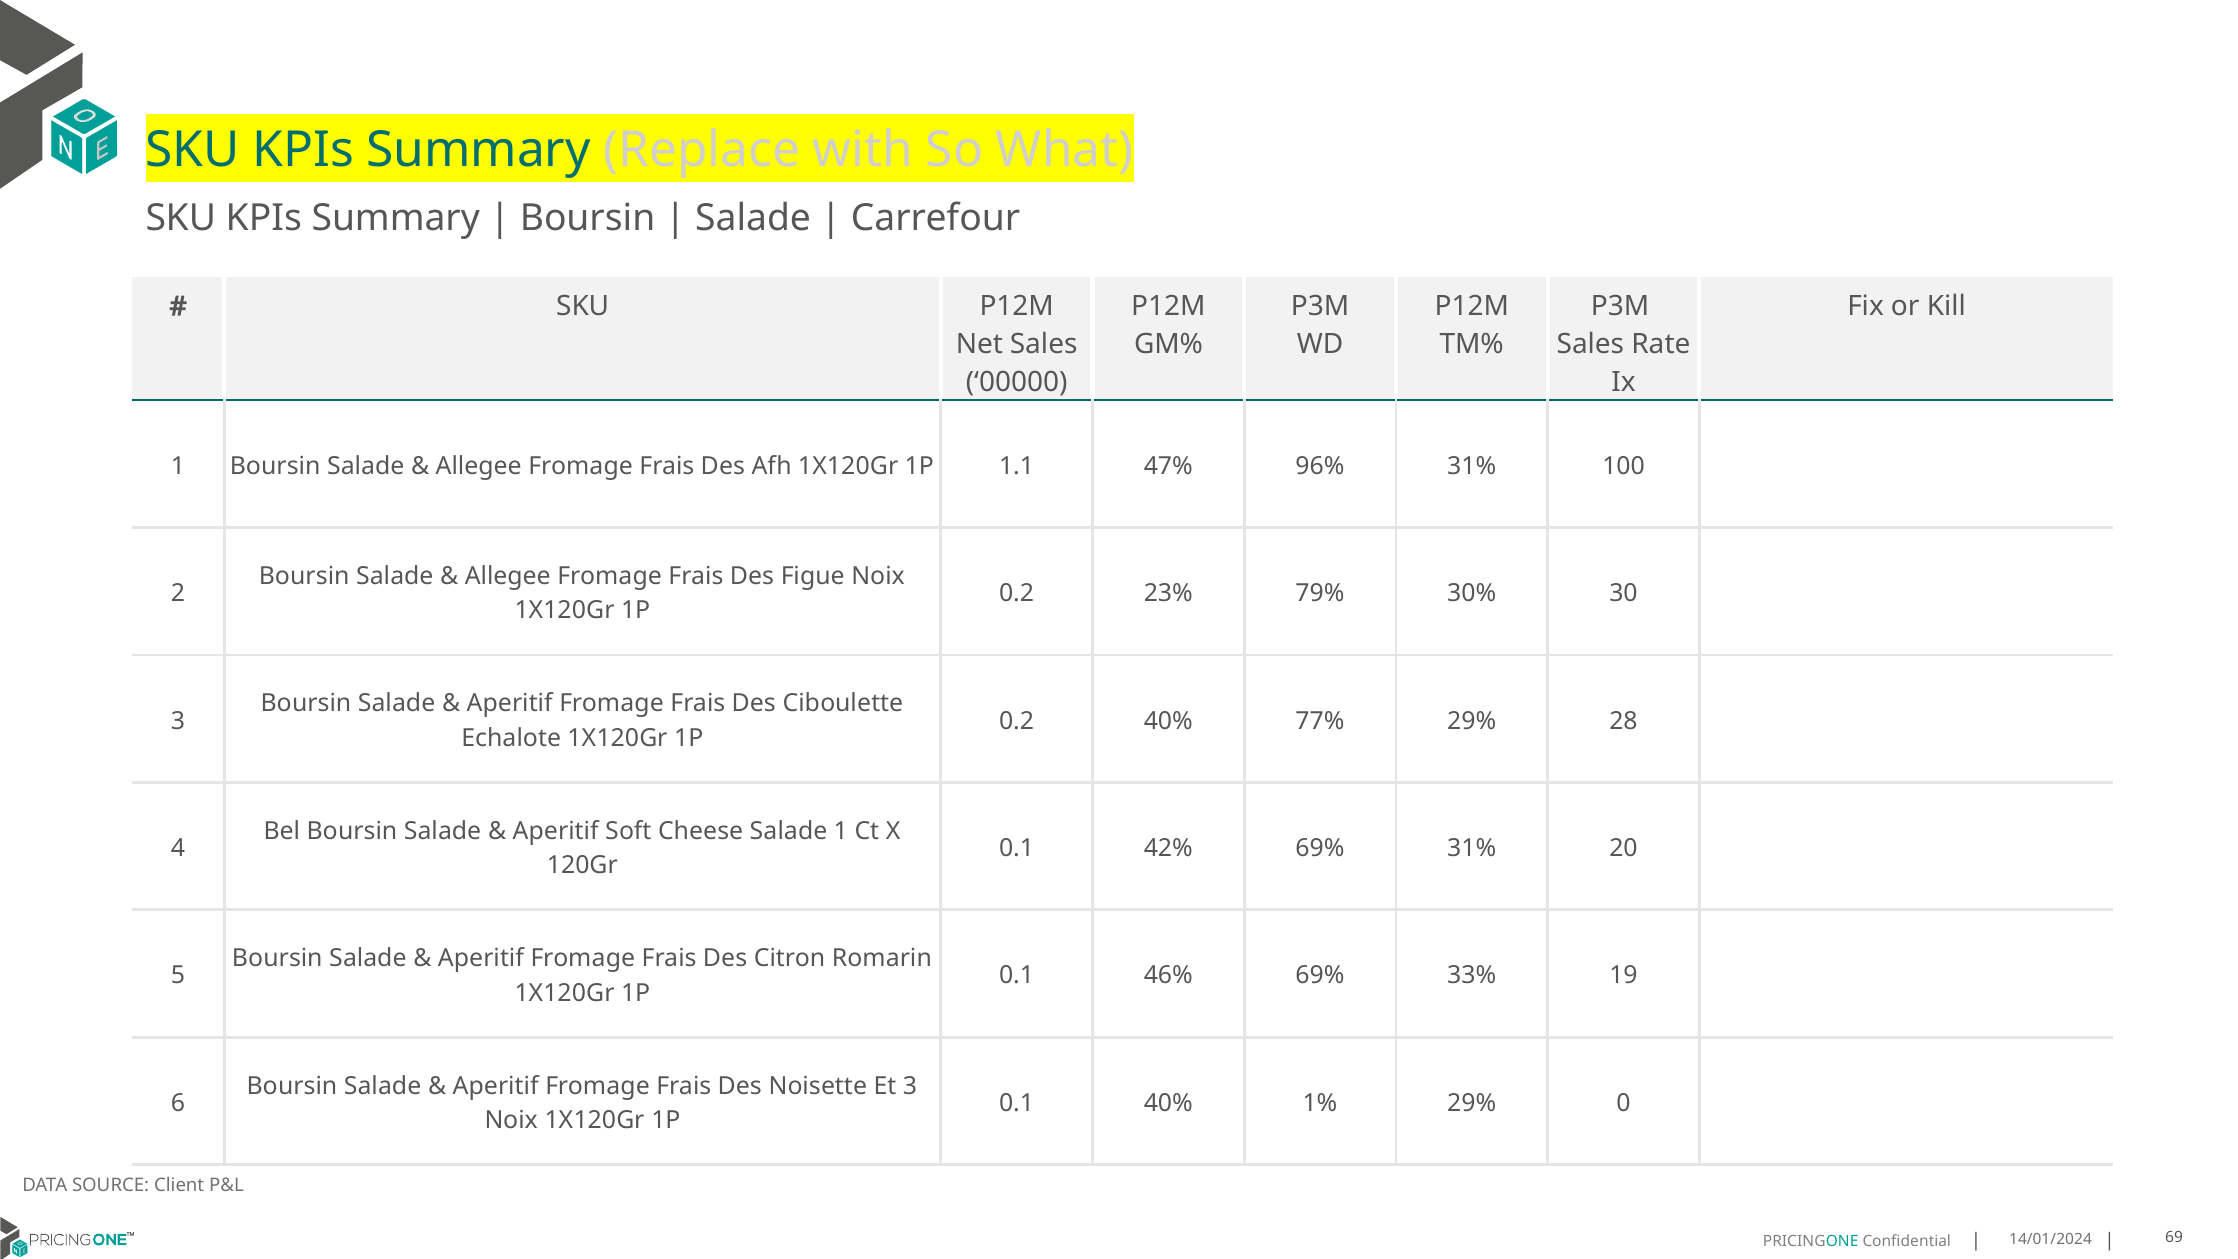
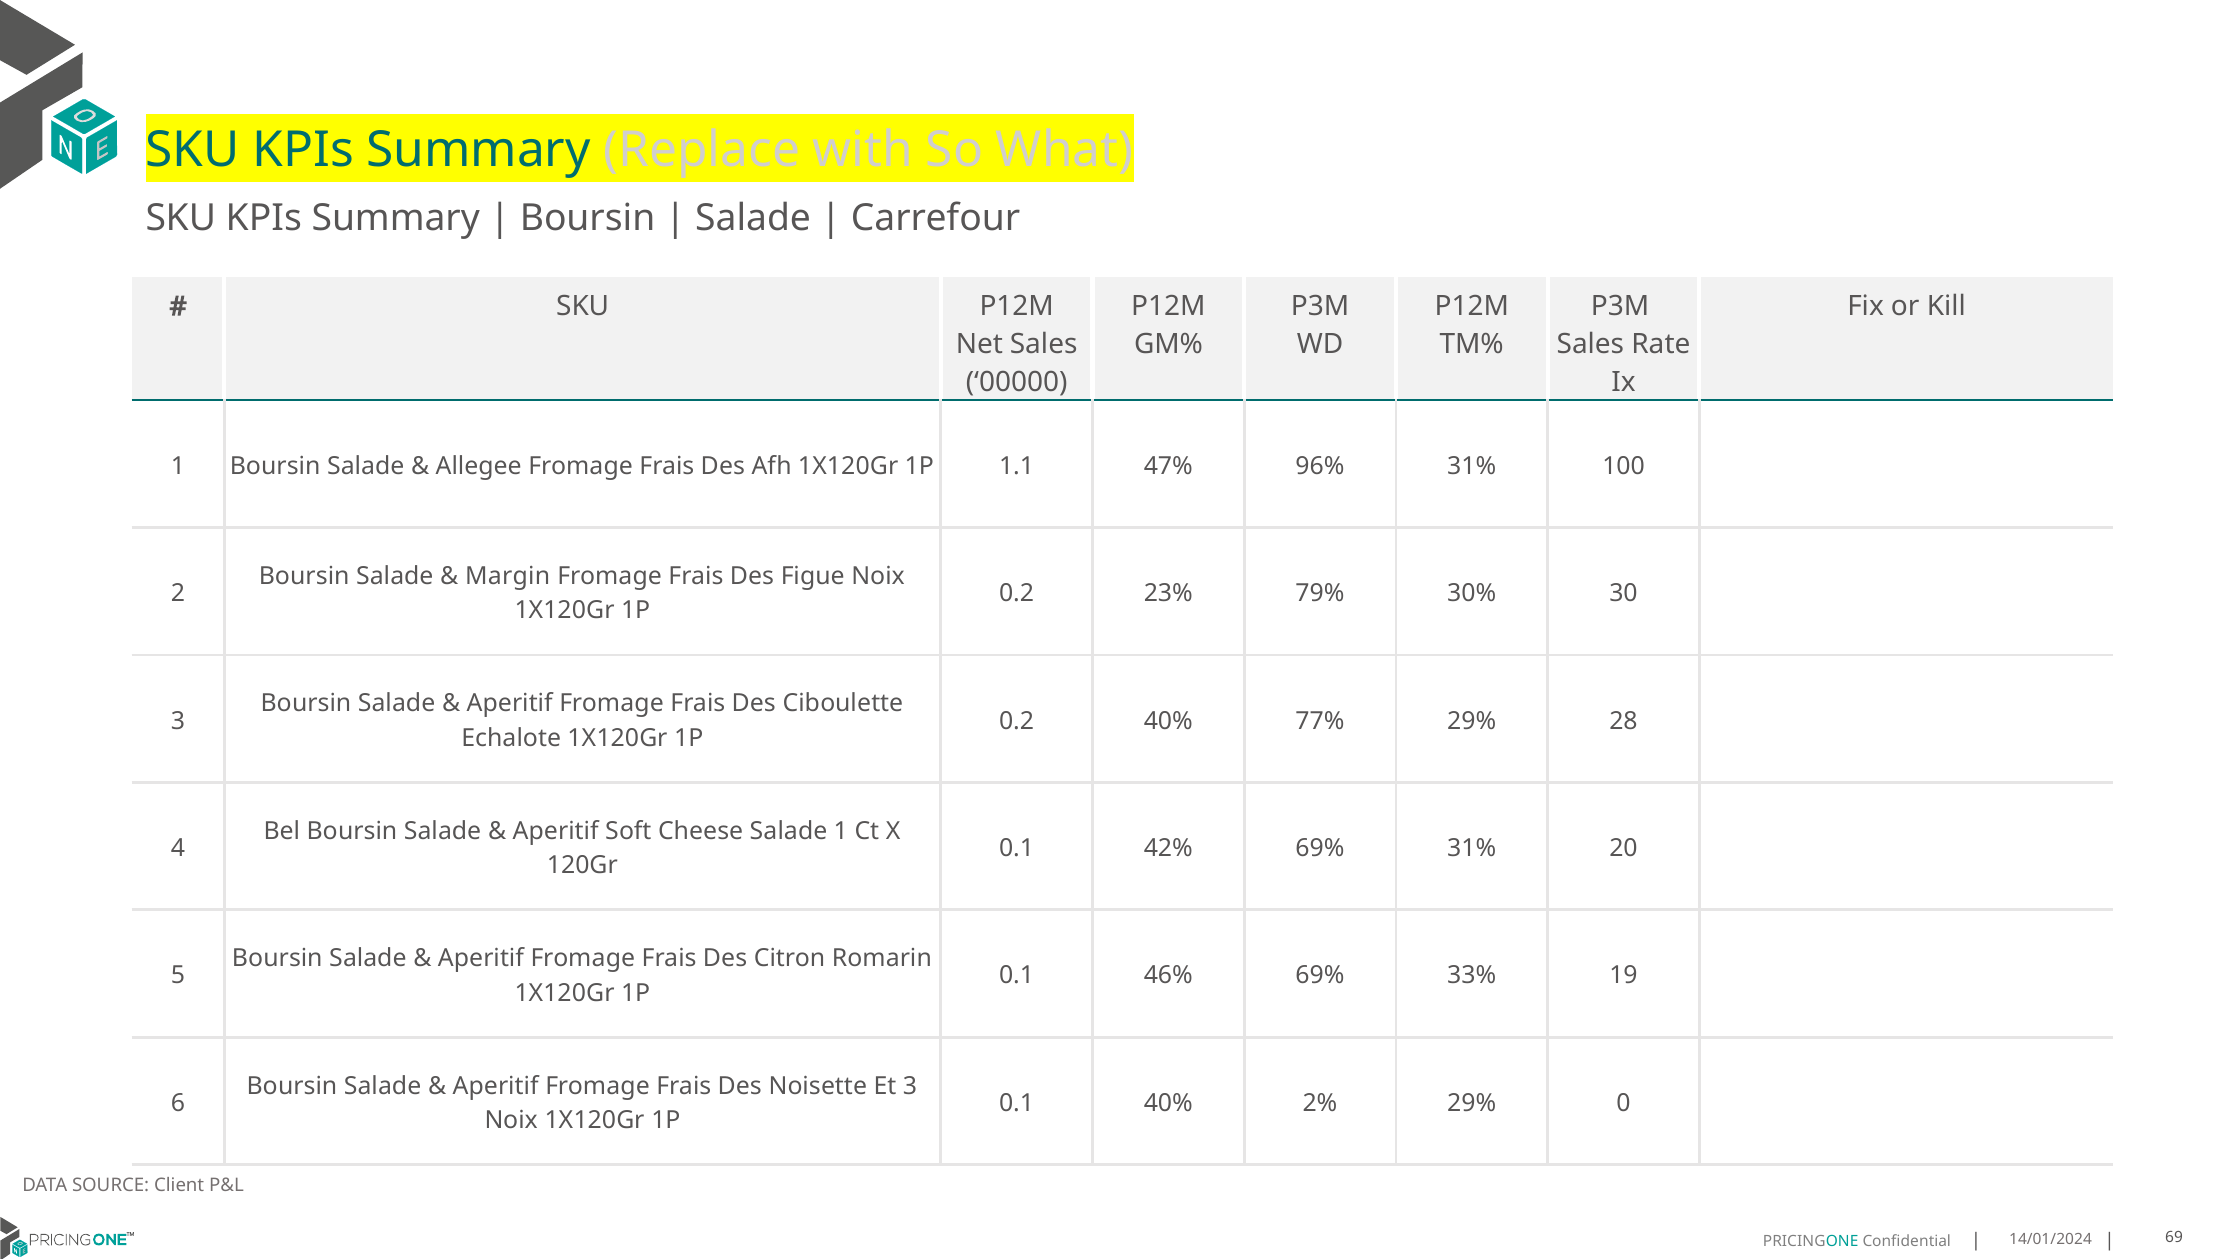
Allegee: Allegee -> Margin (508, 576)
1%: 1% -> 2% (1320, 1103)
